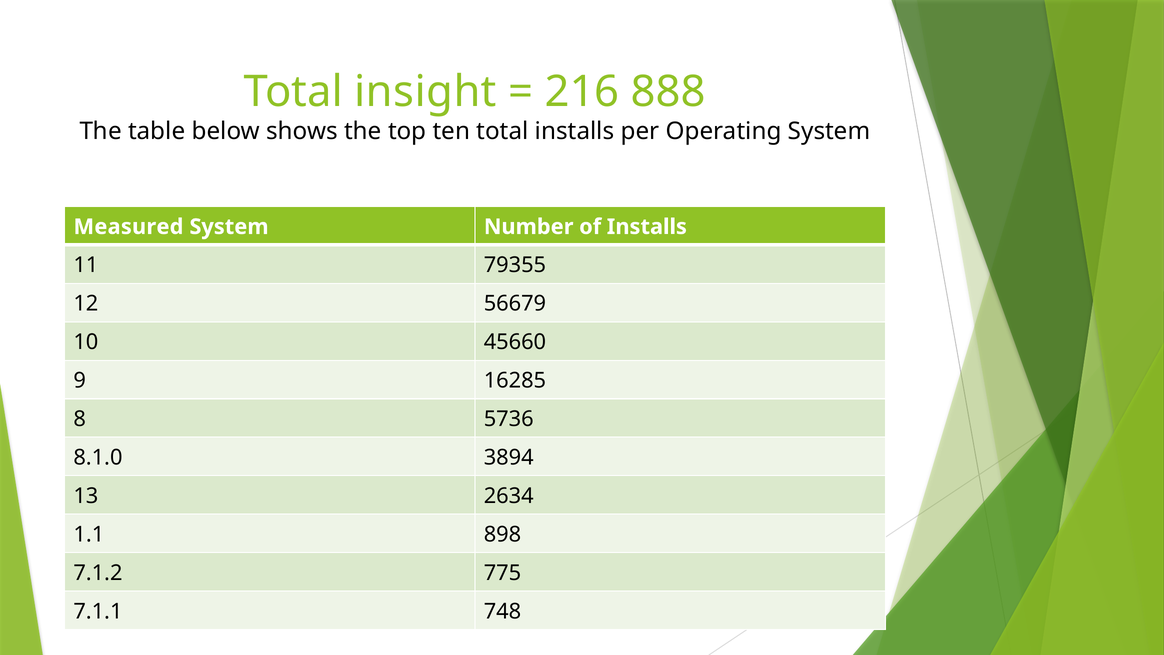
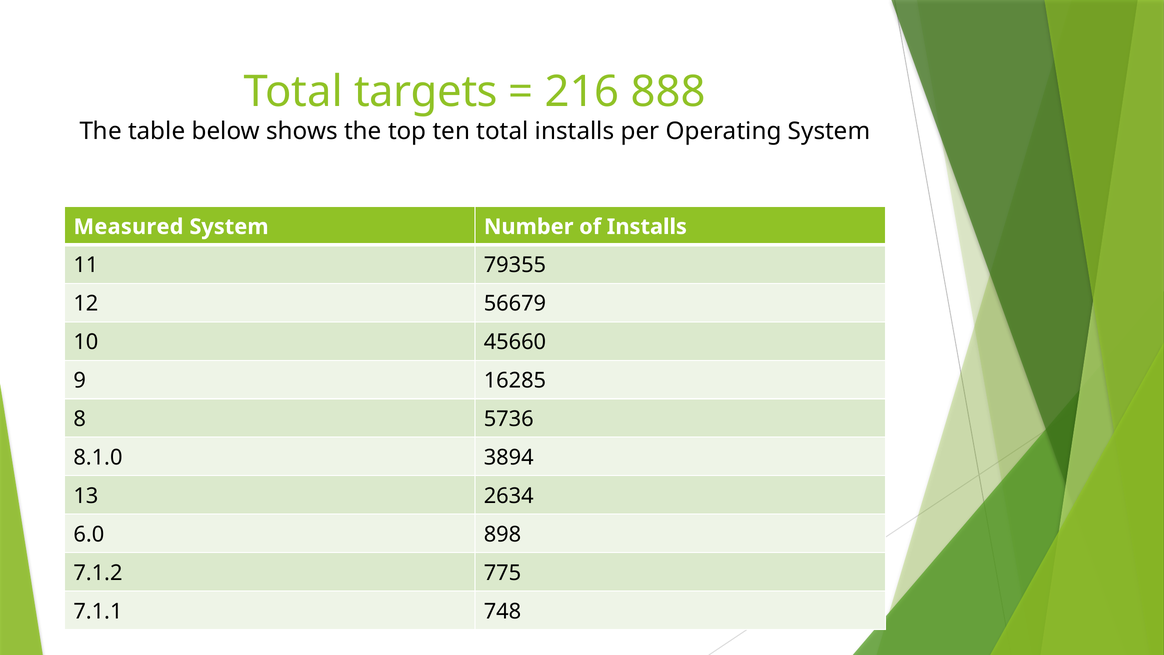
insight: insight -> targets (426, 92)
1.1: 1.1 -> 6.0 (89, 534)
